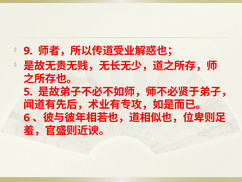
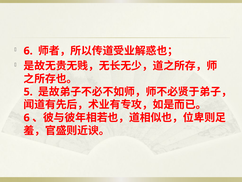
9: 9 -> 6 (28, 51)
